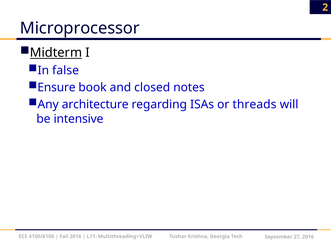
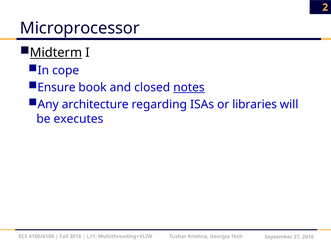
false: false -> cope (66, 70)
notes underline: none -> present (189, 87)
threads: threads -> libraries (255, 105)
intensive: intensive -> executes (78, 119)
